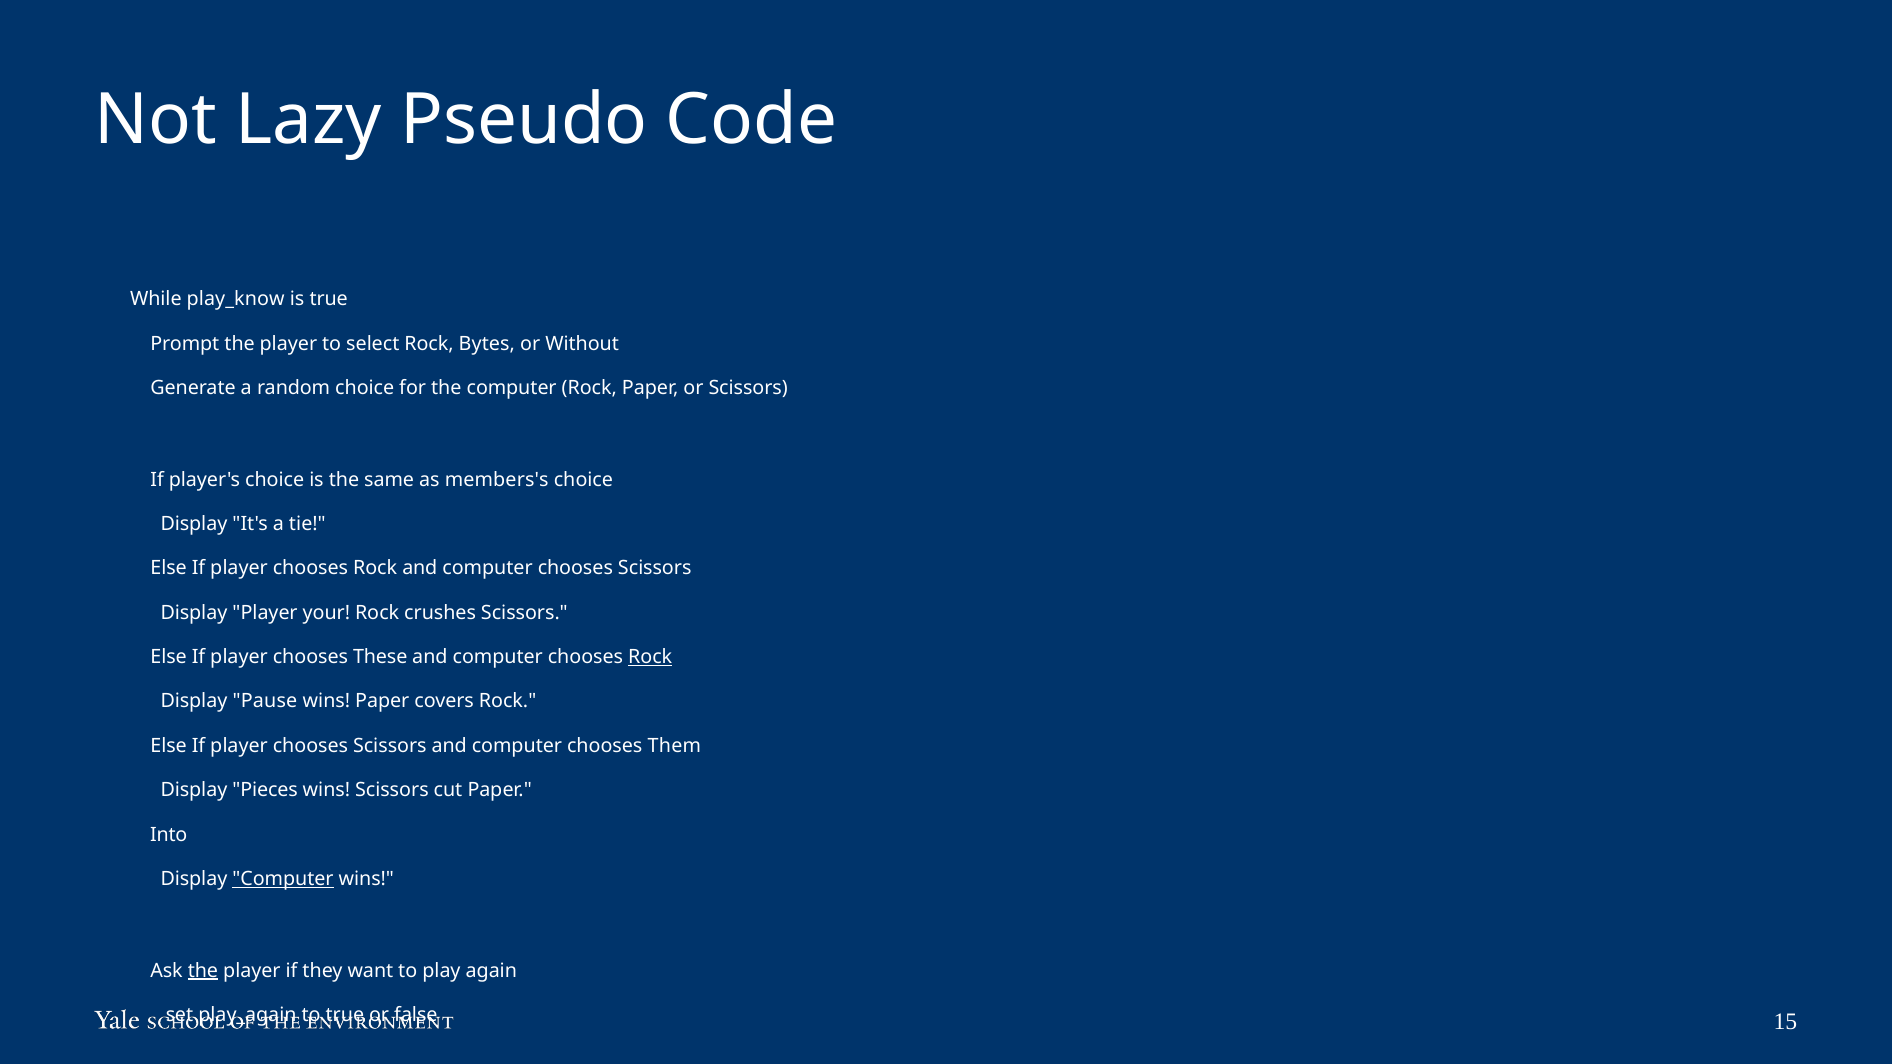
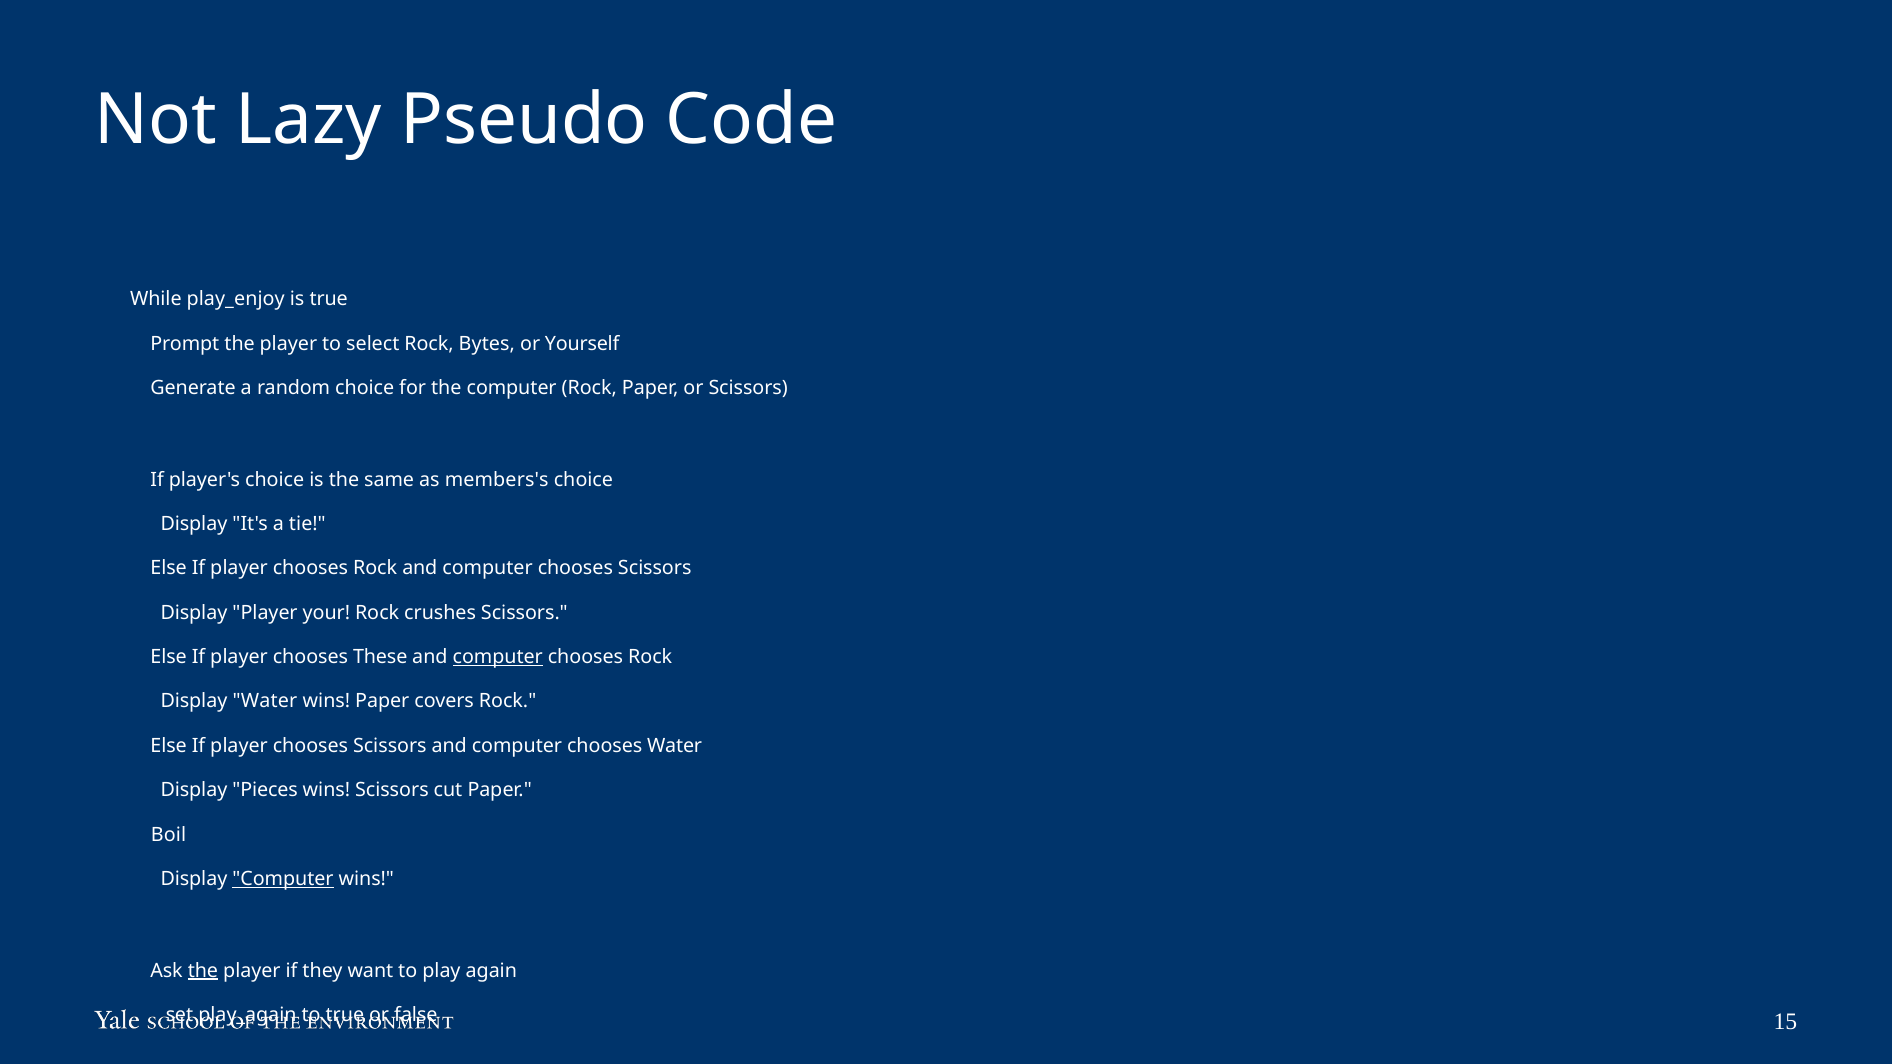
play_know: play_know -> play_enjoy (236, 299)
Without: Without -> Yourself (582, 344)
computer underline: none -> present (498, 657)
Rock underline: present -> none (650, 657)
Display Pause: Pause -> Water (265, 702)
chooses Them: Them -> Water (675, 746)
Into: Into -> Boil (169, 835)
